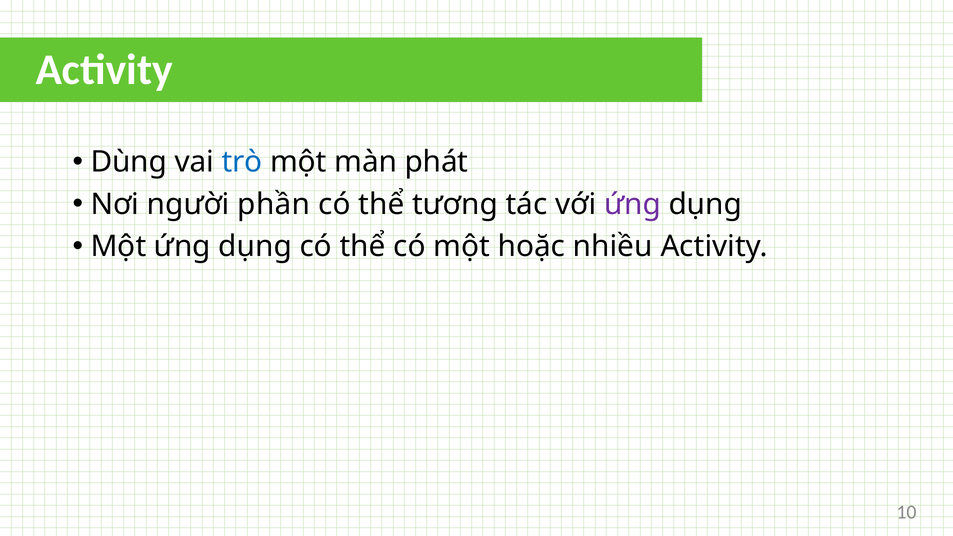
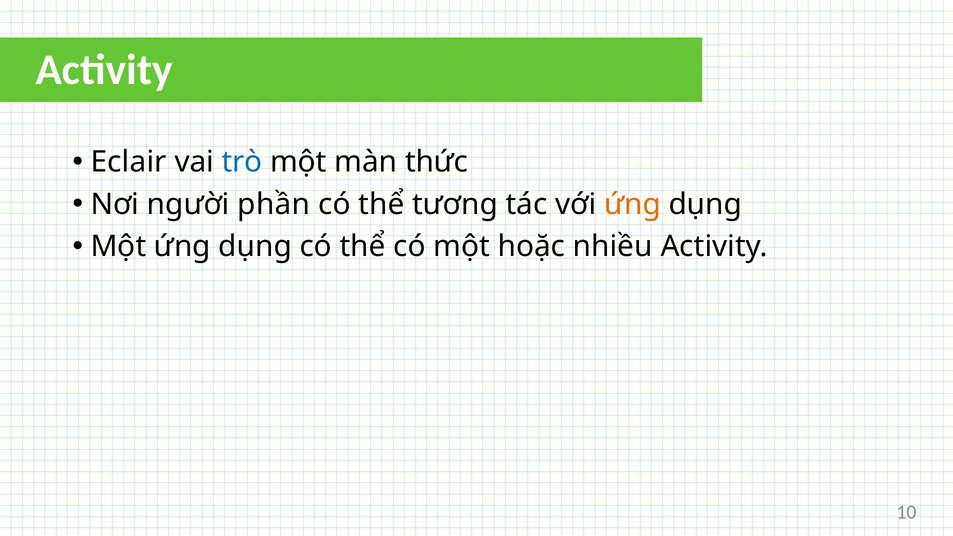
Dùng: Dùng -> Eclair (129, 162)
phát: phát -> thức (437, 162)
ứng colour: purple -> orange (632, 204)
